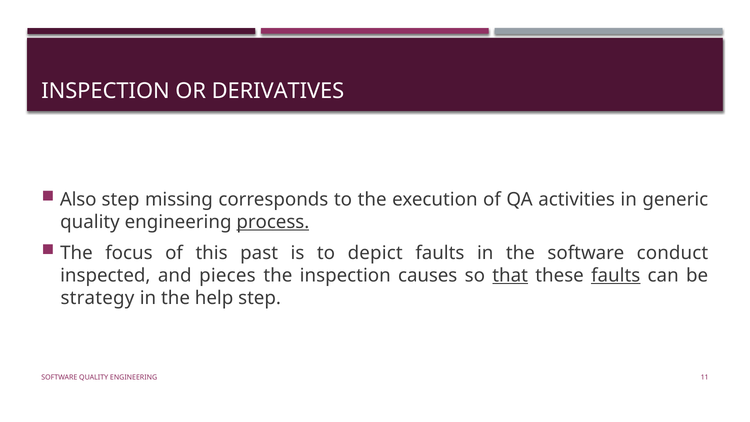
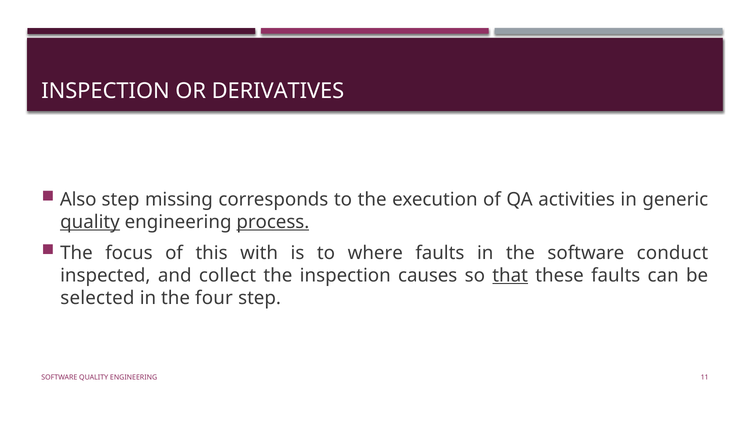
quality underline: none -> present (90, 222)
past: past -> with (259, 253)
depict: depict -> where (375, 253)
pieces: pieces -> collect (227, 275)
faults underline: present -> none (616, 275)
strategy: strategy -> selected (97, 298)
help: help -> four (214, 298)
